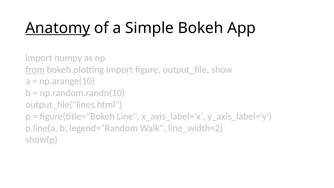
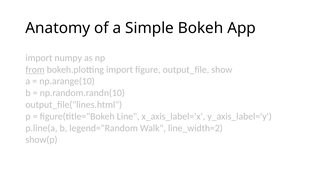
Anatomy underline: present -> none (58, 28)
